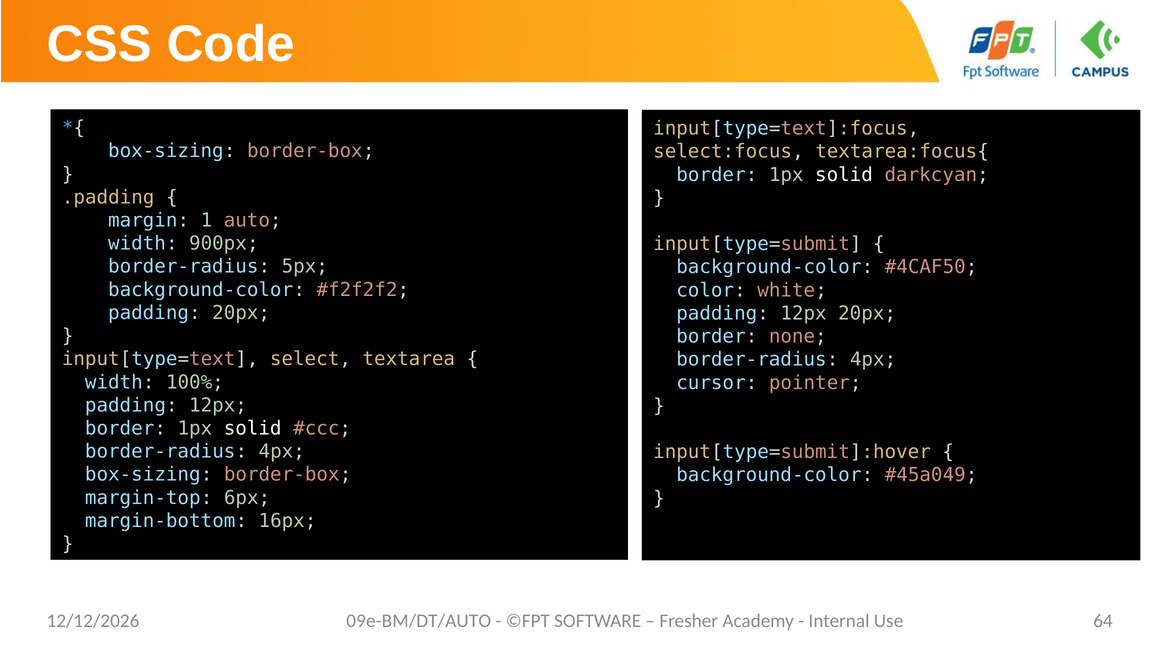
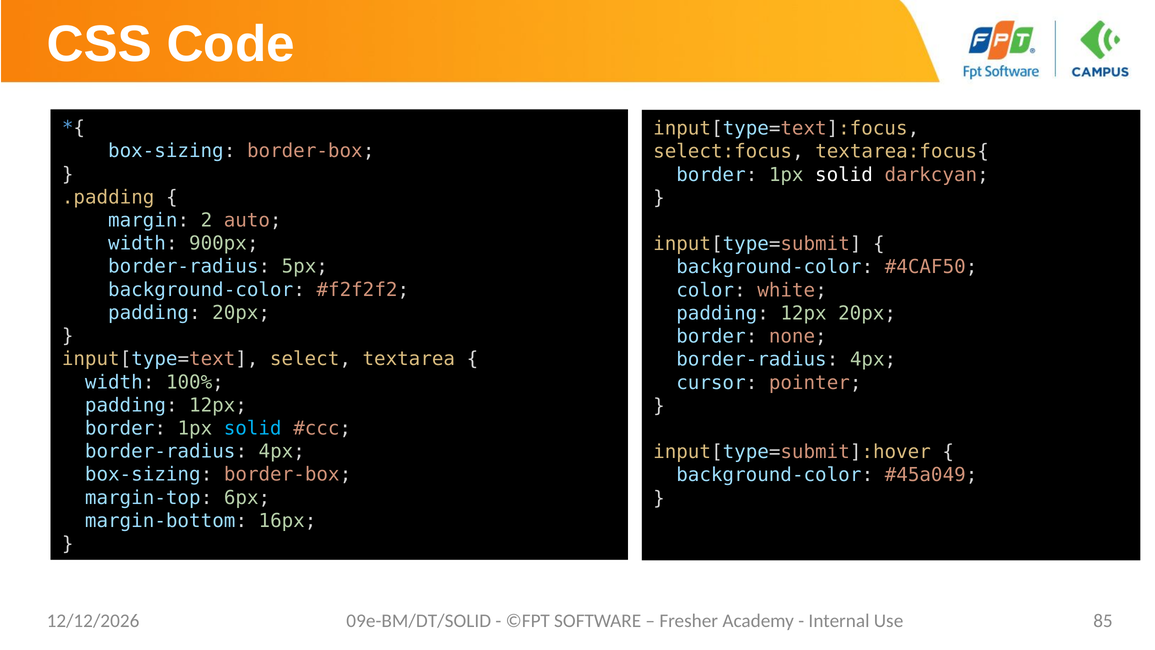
1: 1 -> 2 (206, 220)
solid colour: white -> light blue (253, 428)
09e-BM/DT/AUTO: 09e-BM/DT/AUTO -> 09e-BM/DT/SOLID (419, 621)
64: 64 -> 85 (1103, 621)
